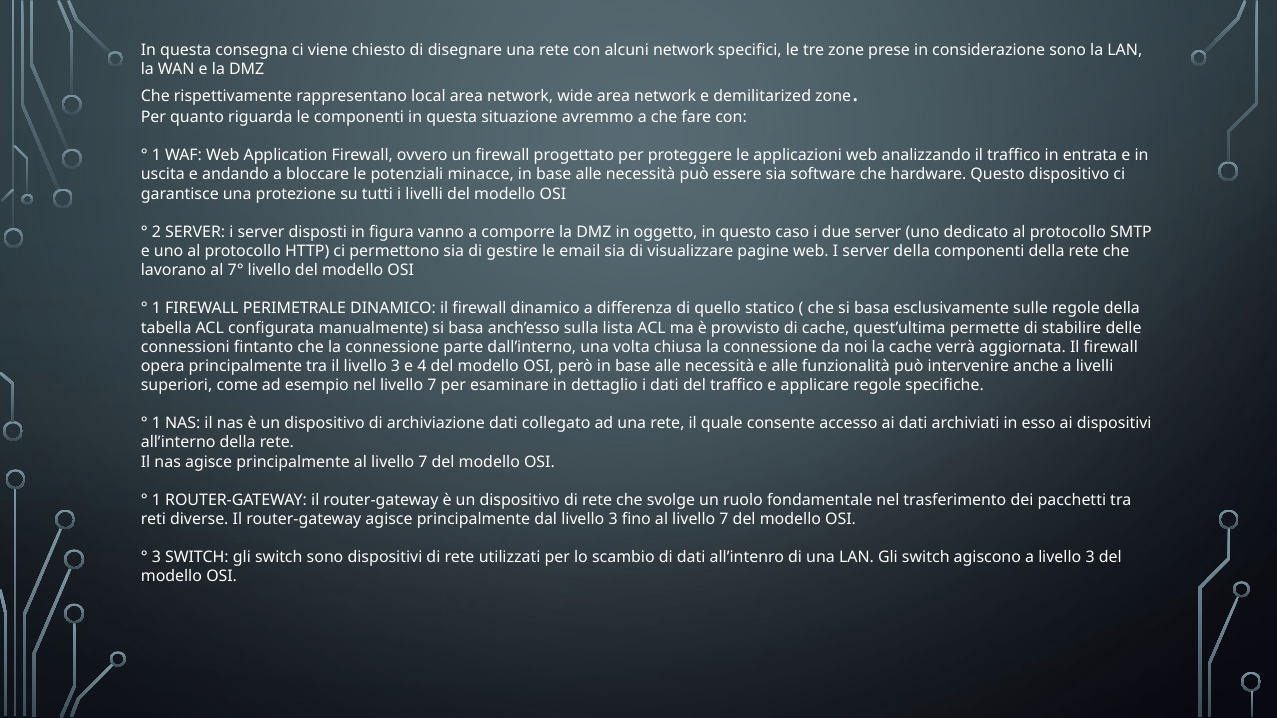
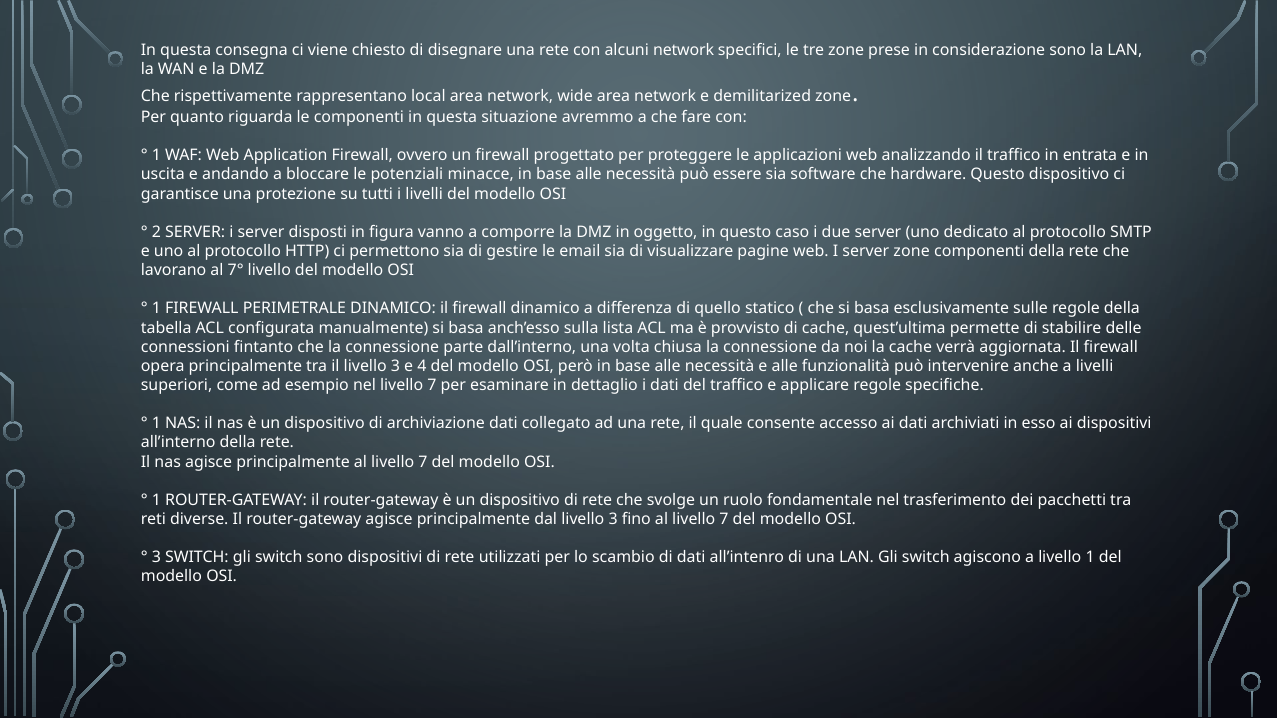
server della: della -> zone (912, 251)
a livello 3: 3 -> 1 (1090, 558)
